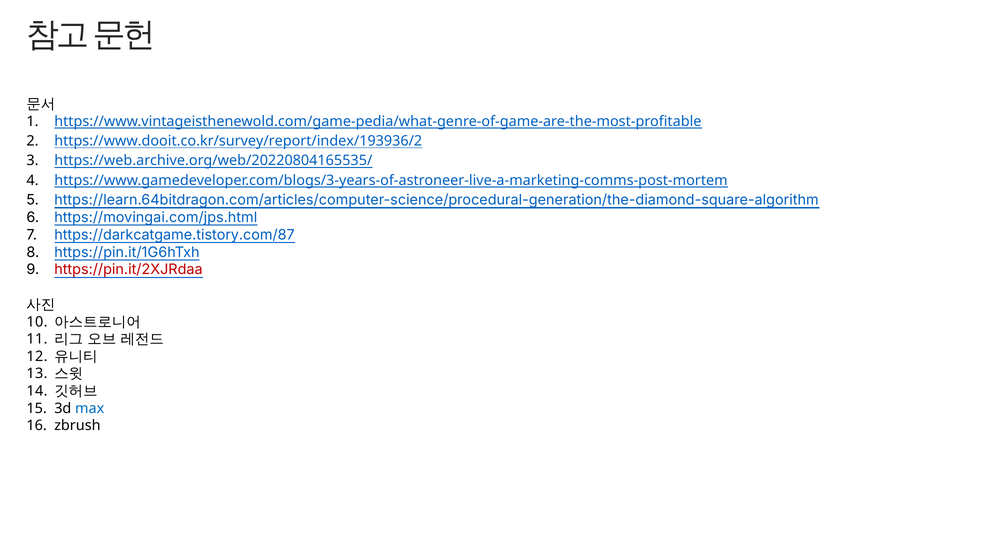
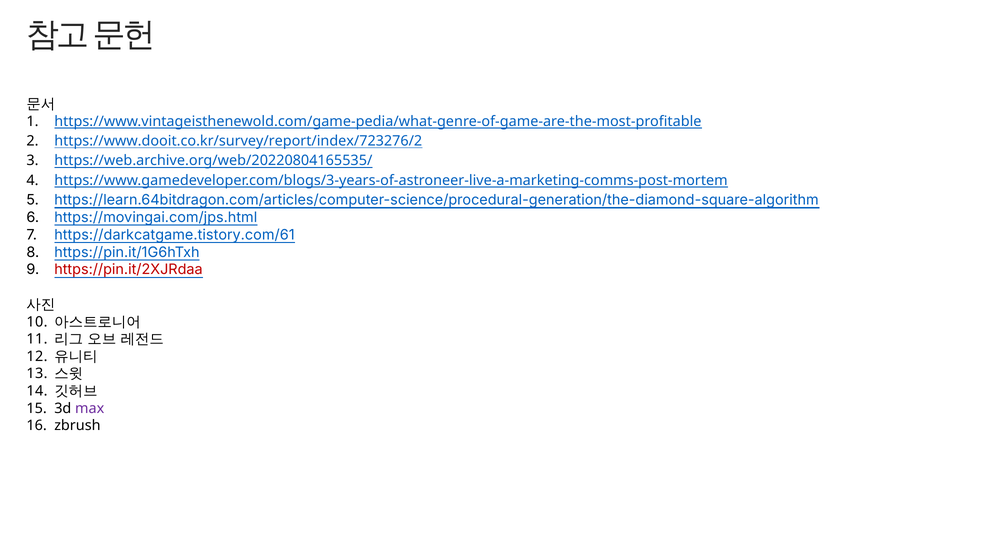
https://www.dooit.co.kr/survey/report/index/193936/2: https://www.dooit.co.kr/survey/report/index/193936/2 -> https://www.dooit.co.kr/survey/report/index/723276/2 (238, 141)
https://darkcatgame.tistory.com/87: https://darkcatgame.tistory.com/87 -> https://darkcatgame.tistory.com/61 (174, 235)
max colour: blue -> purple (90, 408)
